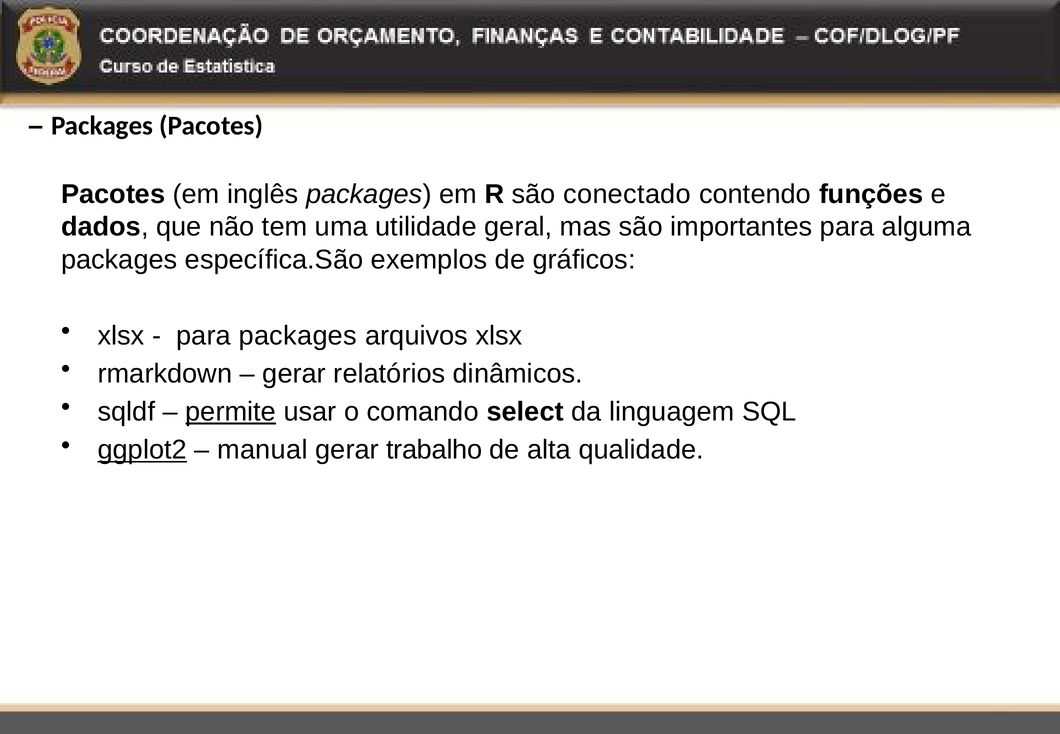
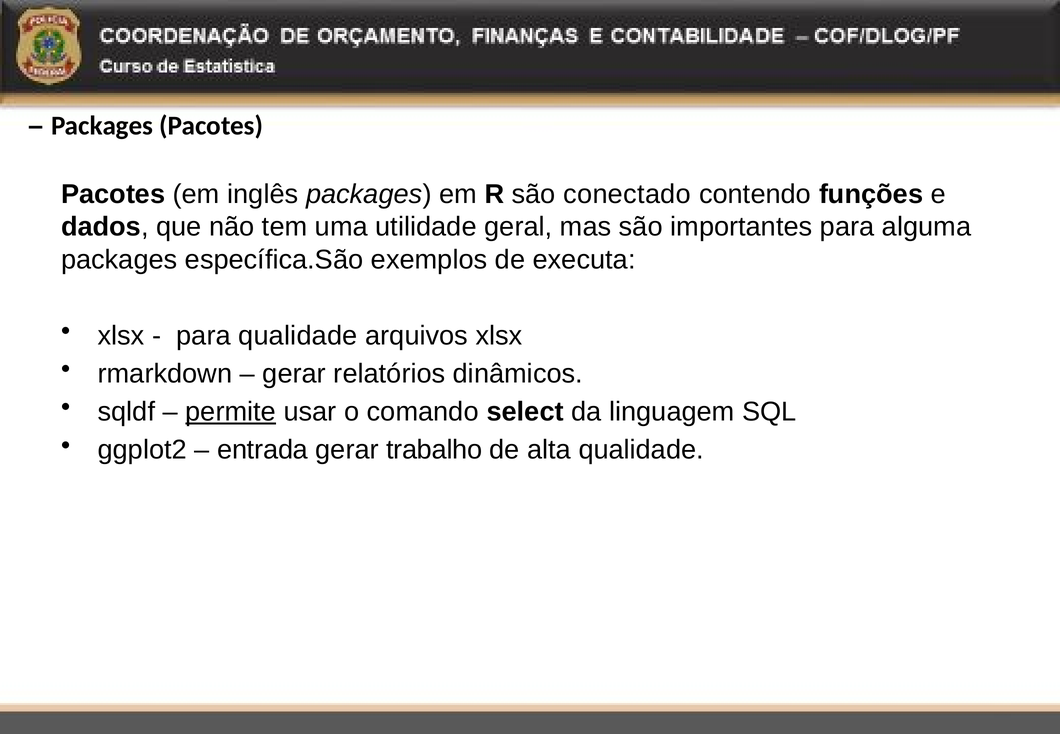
gráficos: gráficos -> executa (584, 260)
para packages: packages -> qualidade (298, 336)
ggplot2 underline: present -> none (142, 450)
manual: manual -> entrada (263, 450)
